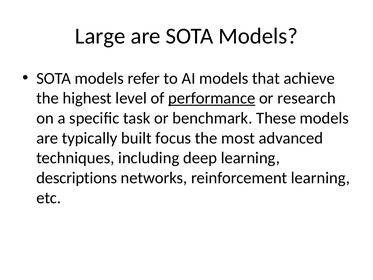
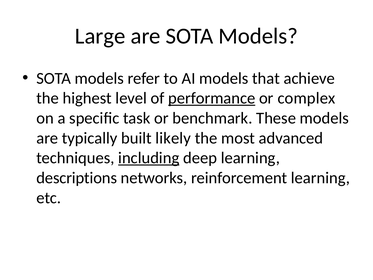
research: research -> complex (306, 98)
focus: focus -> likely (173, 138)
including underline: none -> present (149, 158)
